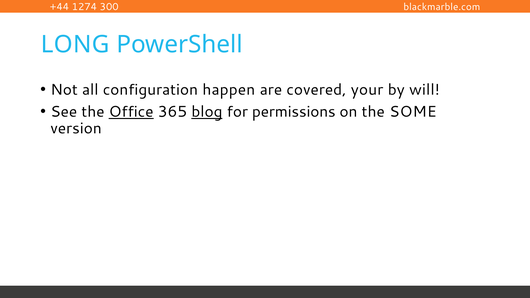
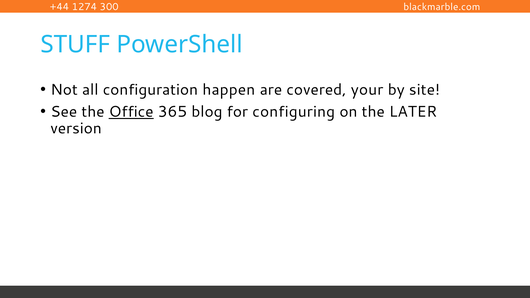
LONG: LONG -> STUFF (75, 45)
will: will -> site (424, 90)
blog underline: present -> none (207, 112)
permissions: permissions -> configuring (294, 112)
SOME: SOME -> LATER (413, 112)
